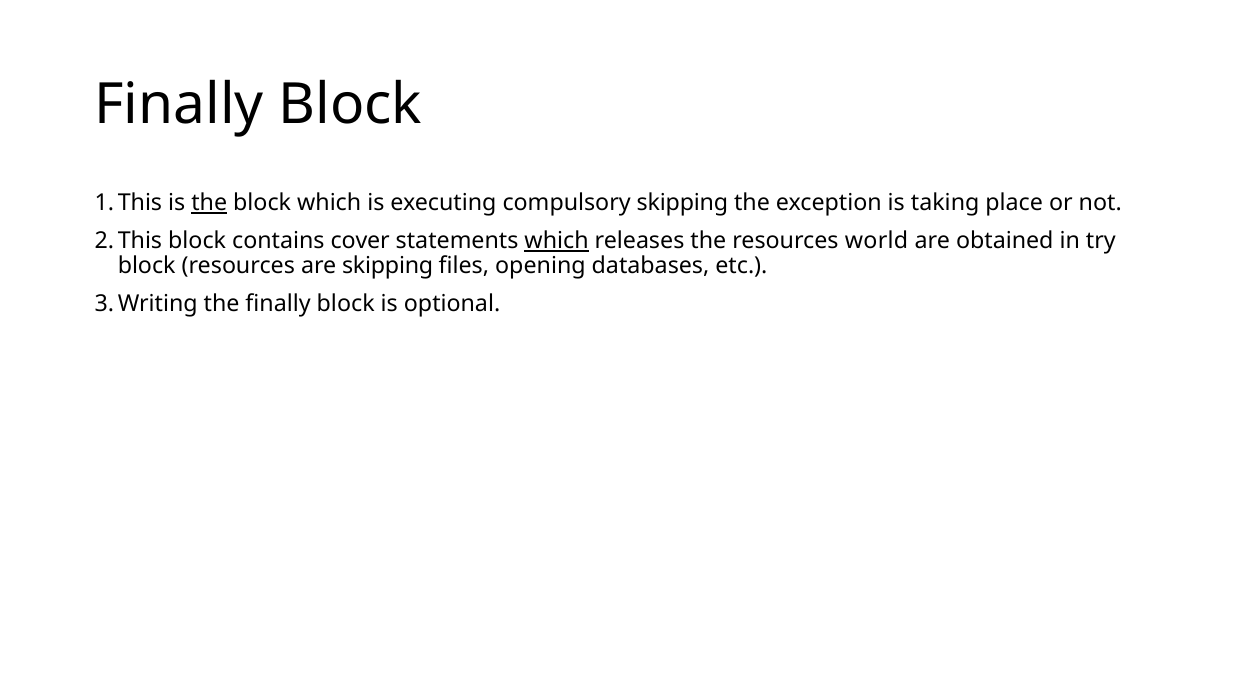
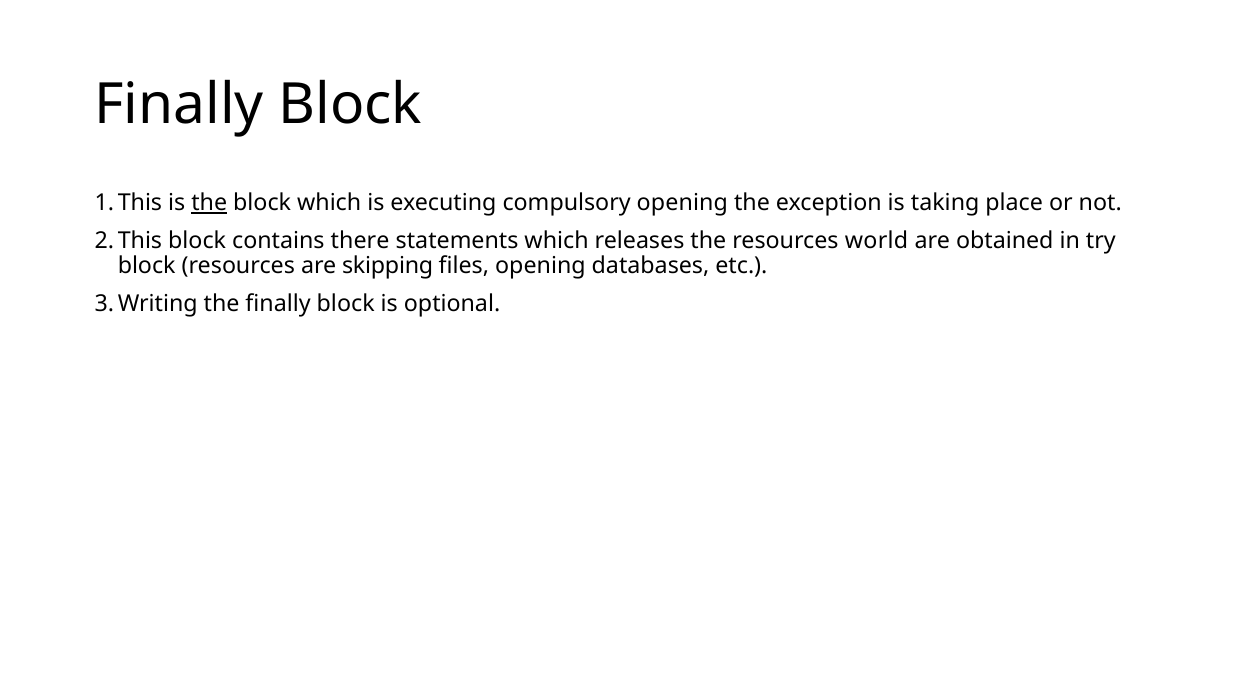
compulsory skipping: skipping -> opening (682, 203)
cover: cover -> there (360, 241)
which underline: present -> none (557, 241)
